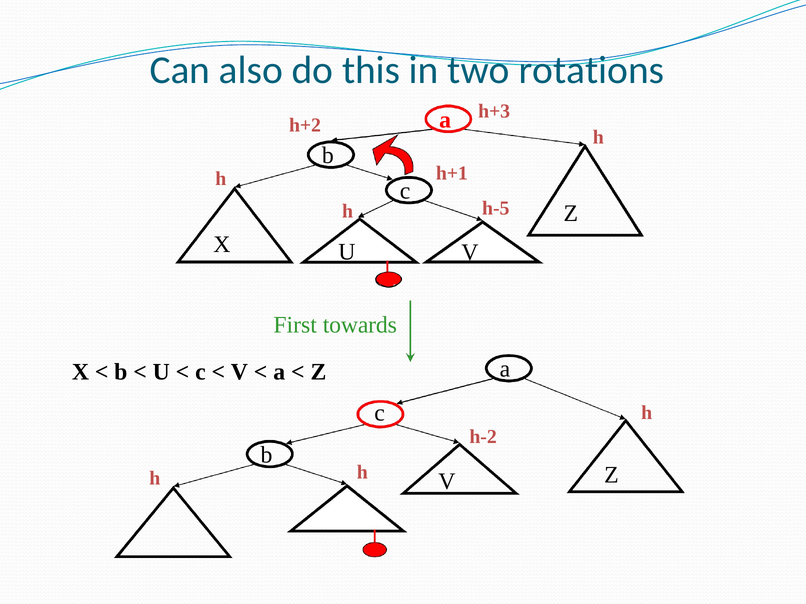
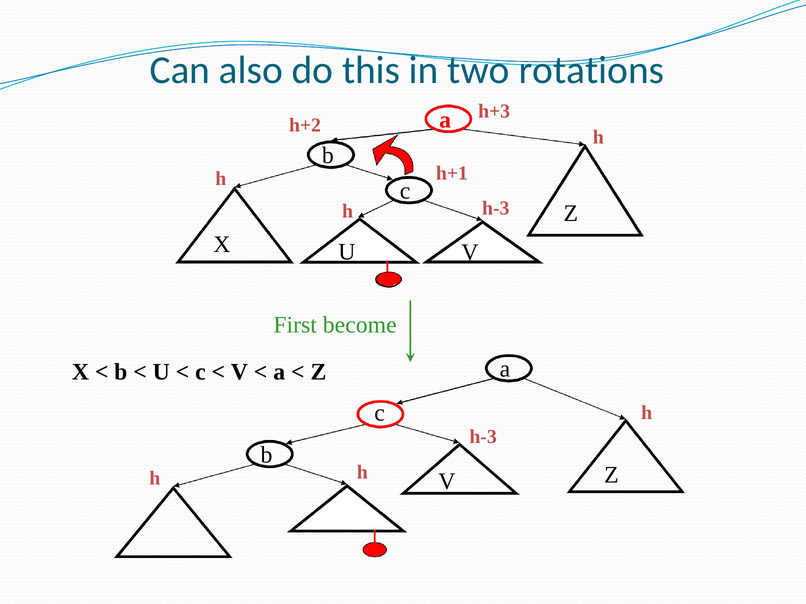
h-5: h-5 -> h-3 (496, 208)
towards: towards -> become (360, 325)
h-2: h-2 -> h-3 (483, 437)
